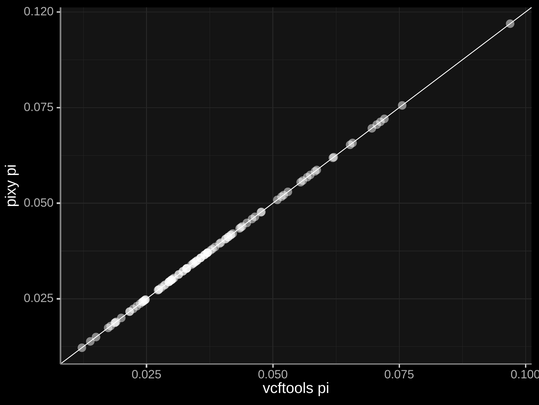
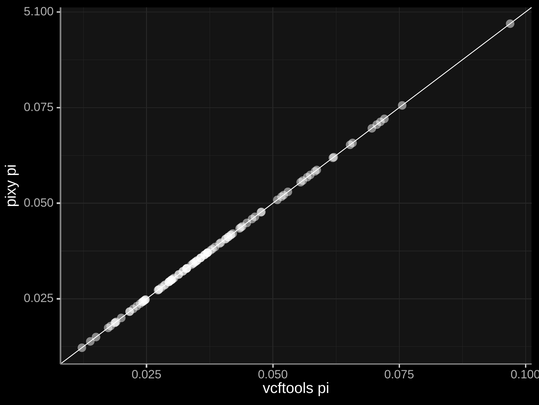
0.120: 0.120 -> 5.100 (39, 12)
